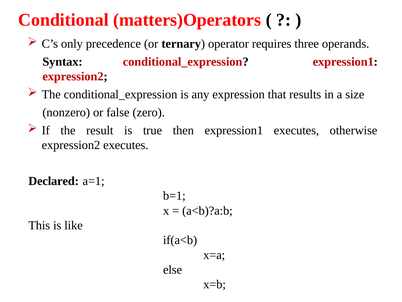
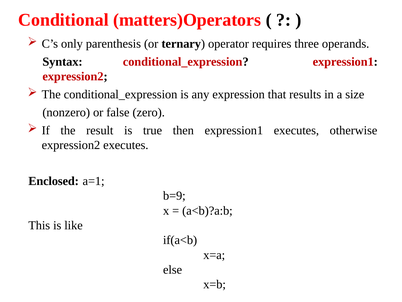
precedence: precedence -> parenthesis (113, 44)
Declared: Declared -> Enclosed (54, 181)
b=1: b=1 -> b=9 (174, 196)
